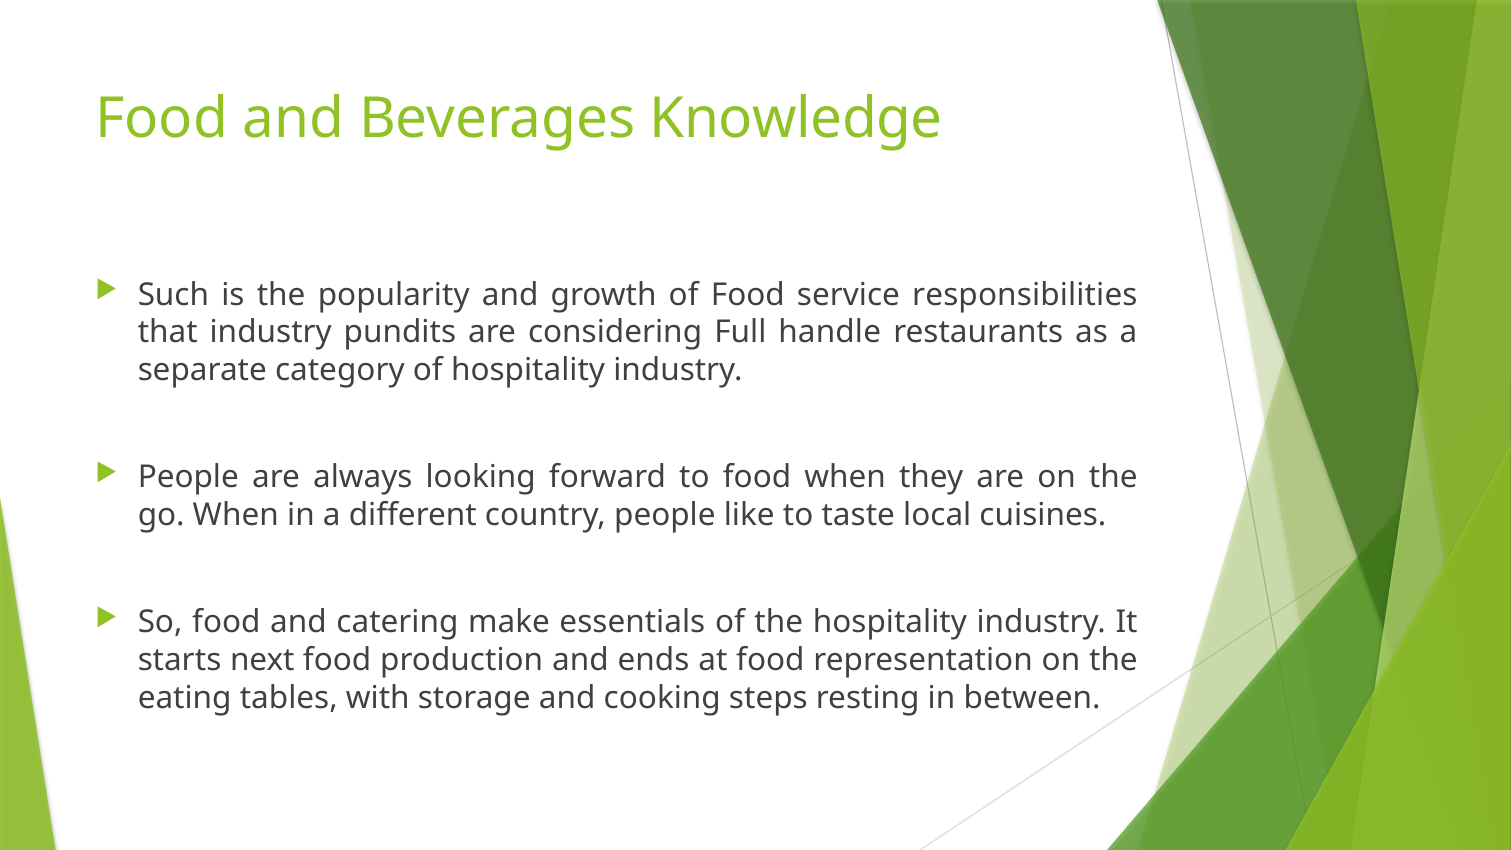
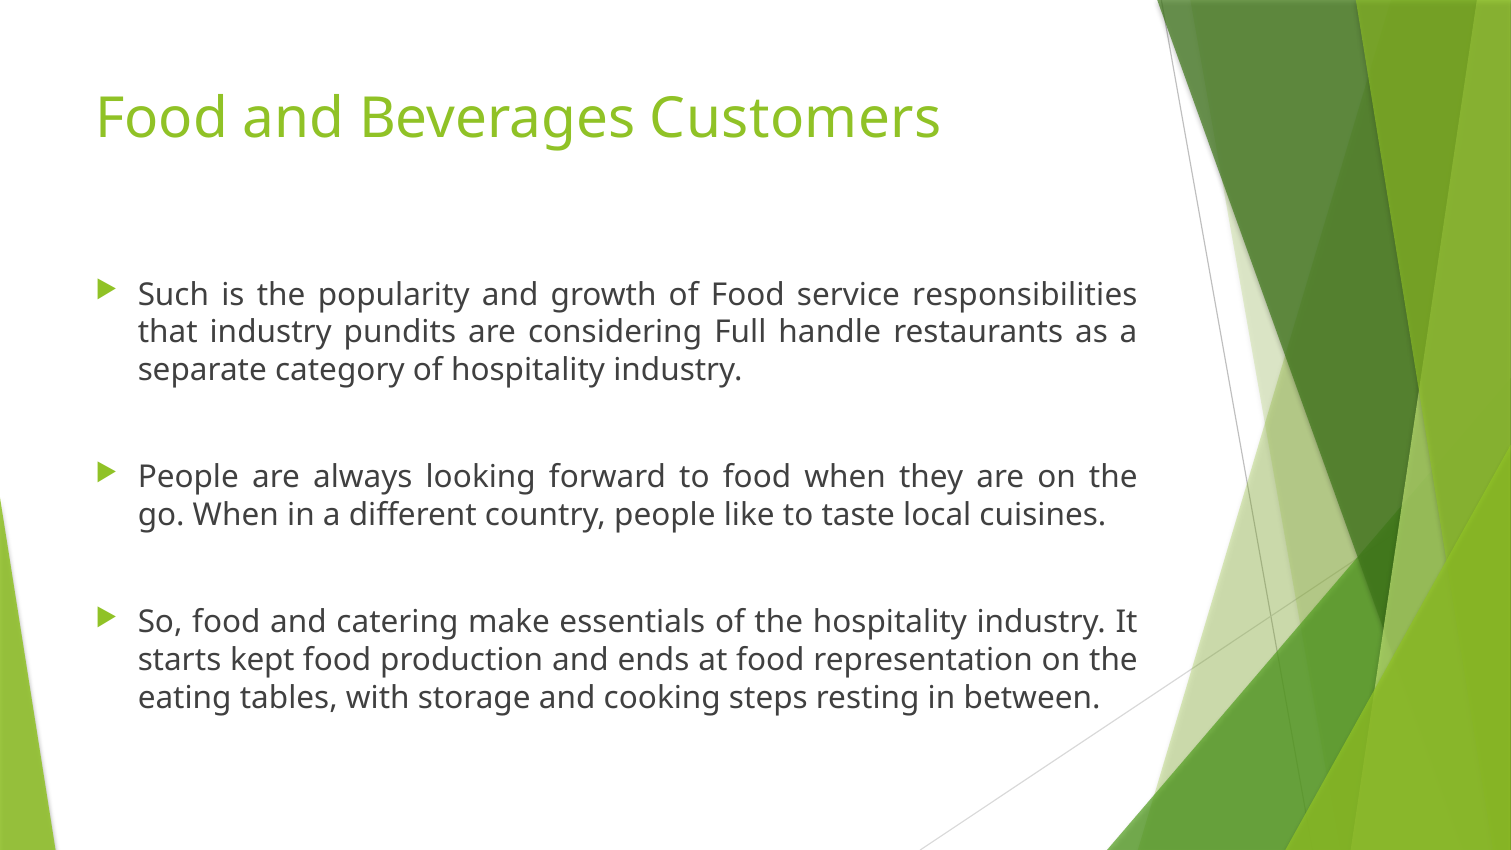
Knowledge: Knowledge -> Customers (796, 119)
next: next -> kept (262, 660)
